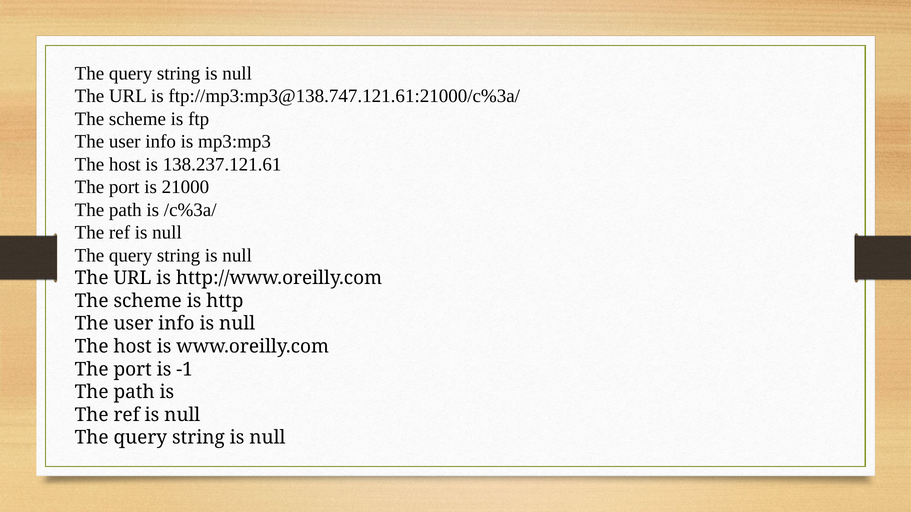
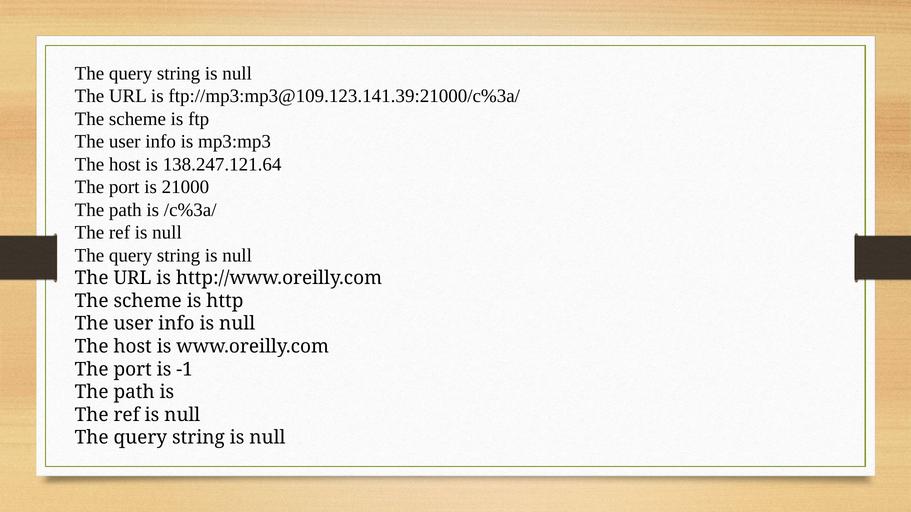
ftp://mp3:mp3@138.747.121.61:21000/c%3a/: ftp://mp3:mp3@138.747.121.61:21000/c%3a/ -> ftp://mp3:mp3@109.123.141.39:21000/c%3a/ (344, 96)
138.237.121.61: 138.237.121.61 -> 138.247.121.64 (222, 165)
